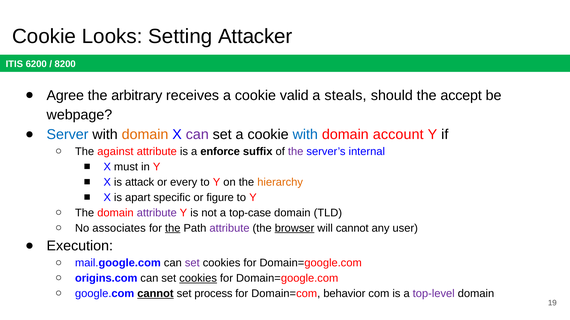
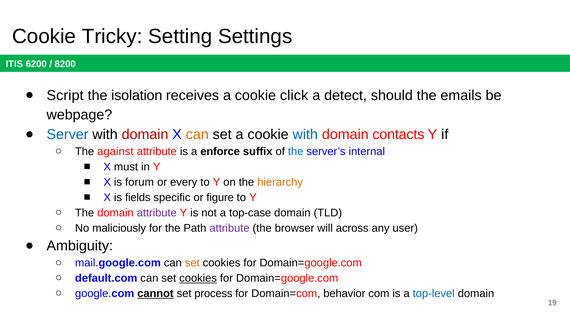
Looks: Looks -> Tricky (112, 36)
Attacker: Attacker -> Settings (255, 36)
Agree: Agree -> Script (65, 96)
arbitrary: arbitrary -> isolation (137, 96)
valid: valid -> click (294, 96)
steals: steals -> detect (346, 96)
accept: accept -> emails (461, 96)
domain colour: orange -> red (145, 135)
can colour: purple -> orange (197, 135)
account: account -> contacts (398, 135)
the colour: purple -> blue (296, 152)
attack: attack -> forum (140, 182)
apart: apart -> fields (138, 198)
associates: associates -> maliciously (119, 228)
the underline: present -> none (173, 228)
browser underline: present -> none (295, 228)
will cannot: cannot -> across (352, 228)
Execution: Execution -> Ambiguity (80, 246)
set colour: purple -> orange (192, 263)
origins.com: origins.com -> default.com (106, 279)
top-level colour: purple -> blue (434, 294)
